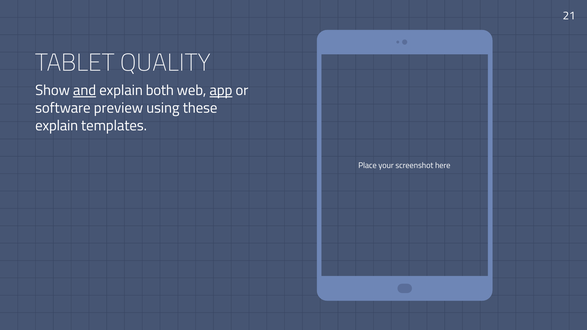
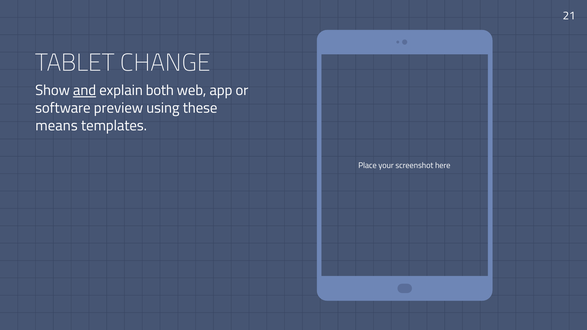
QUALITY: QUALITY -> CHANGE (165, 63)
app underline: present -> none (221, 91)
explain: explain -> means (56, 126)
